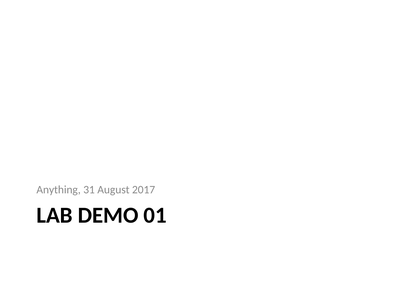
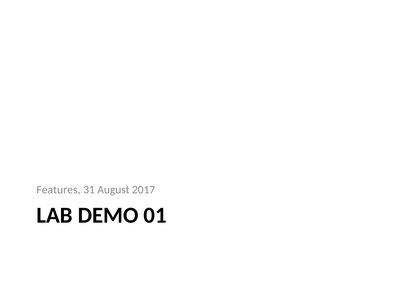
Anything: Anything -> Features (59, 189)
